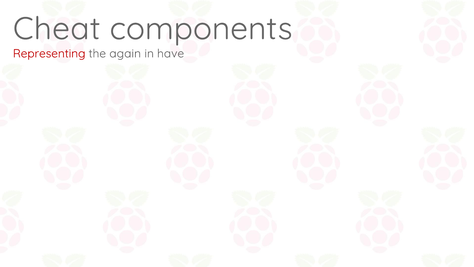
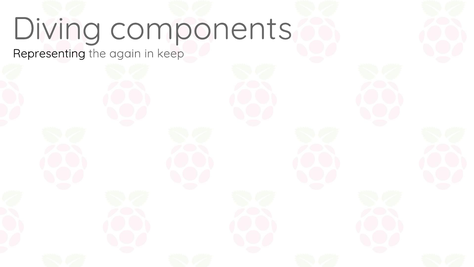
Cheat: Cheat -> Diving (57, 29)
Representing colour: red -> black (49, 53)
have: have -> keep (171, 53)
